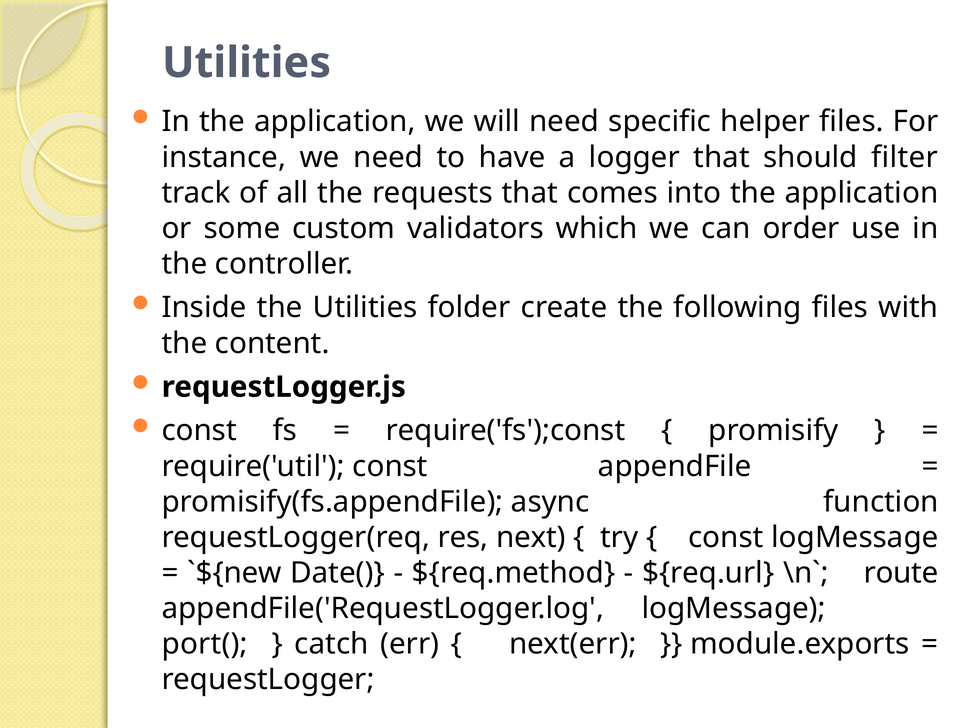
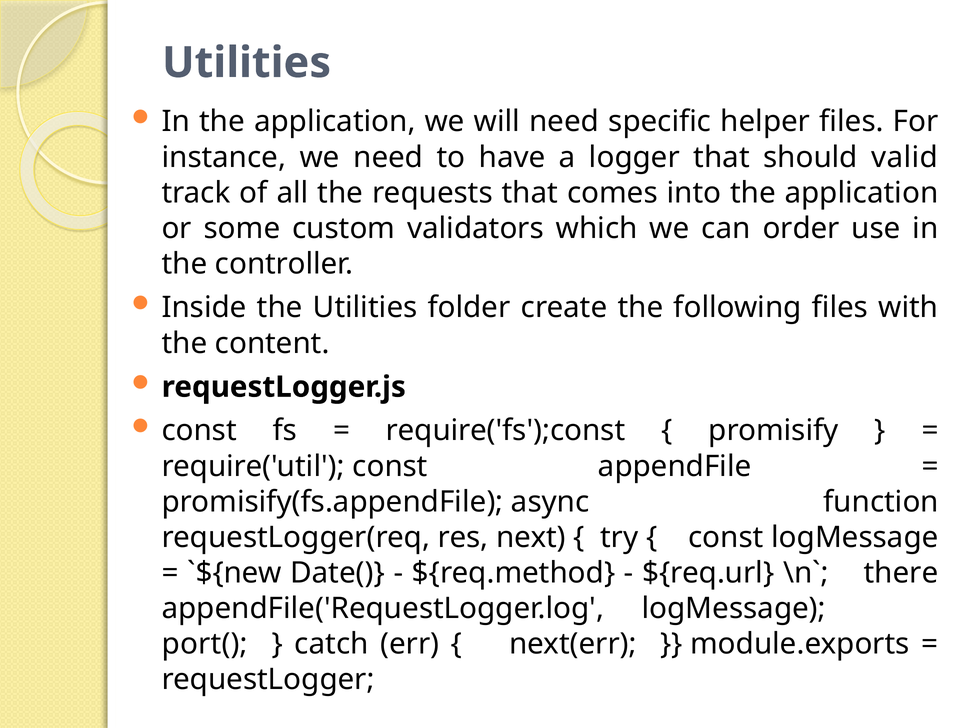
filter: filter -> valid (905, 157)
route: route -> there (901, 573)
